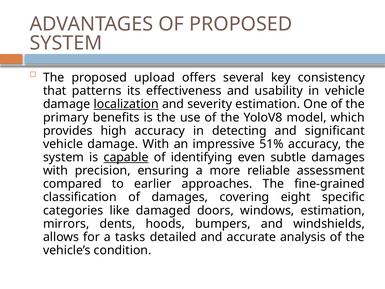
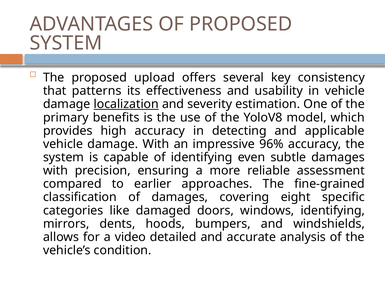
significant: significant -> applicable (335, 131)
51%: 51% -> 96% (272, 144)
capable underline: present -> none (126, 157)
windows estimation: estimation -> identifying (333, 210)
tasks: tasks -> video (130, 237)
